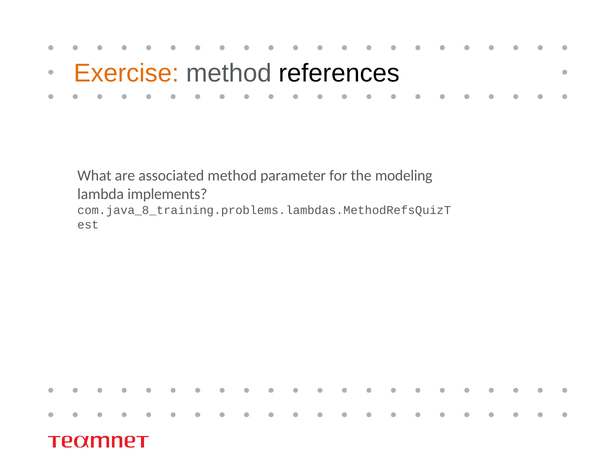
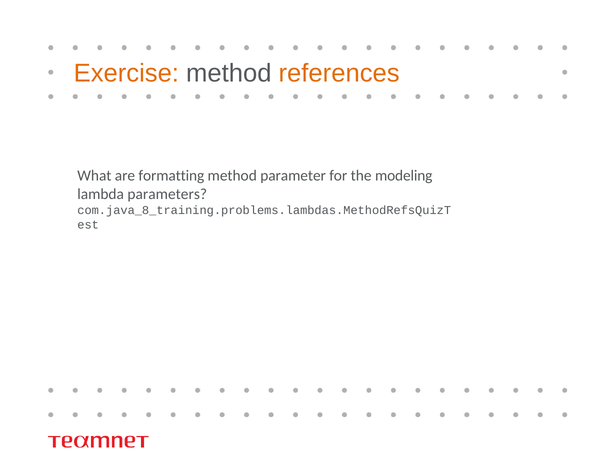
references colour: black -> orange (339, 73)
associated: associated -> formatting (171, 175)
implements: implements -> parameters (167, 194)
